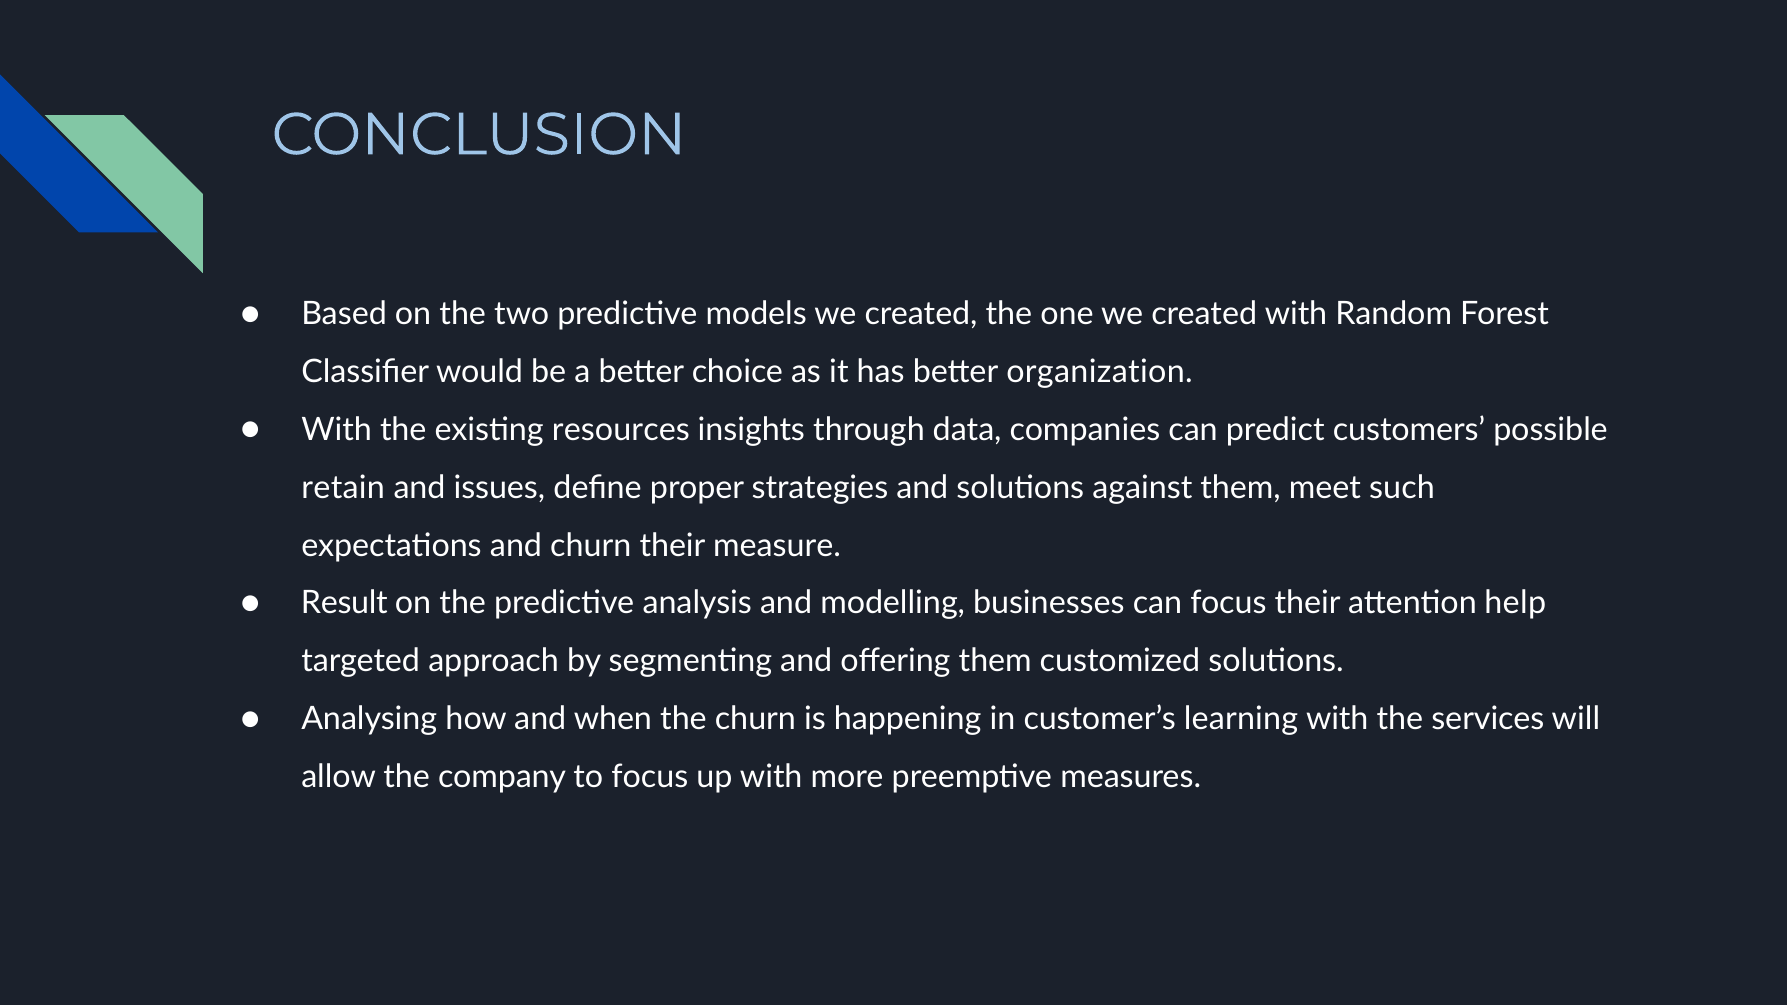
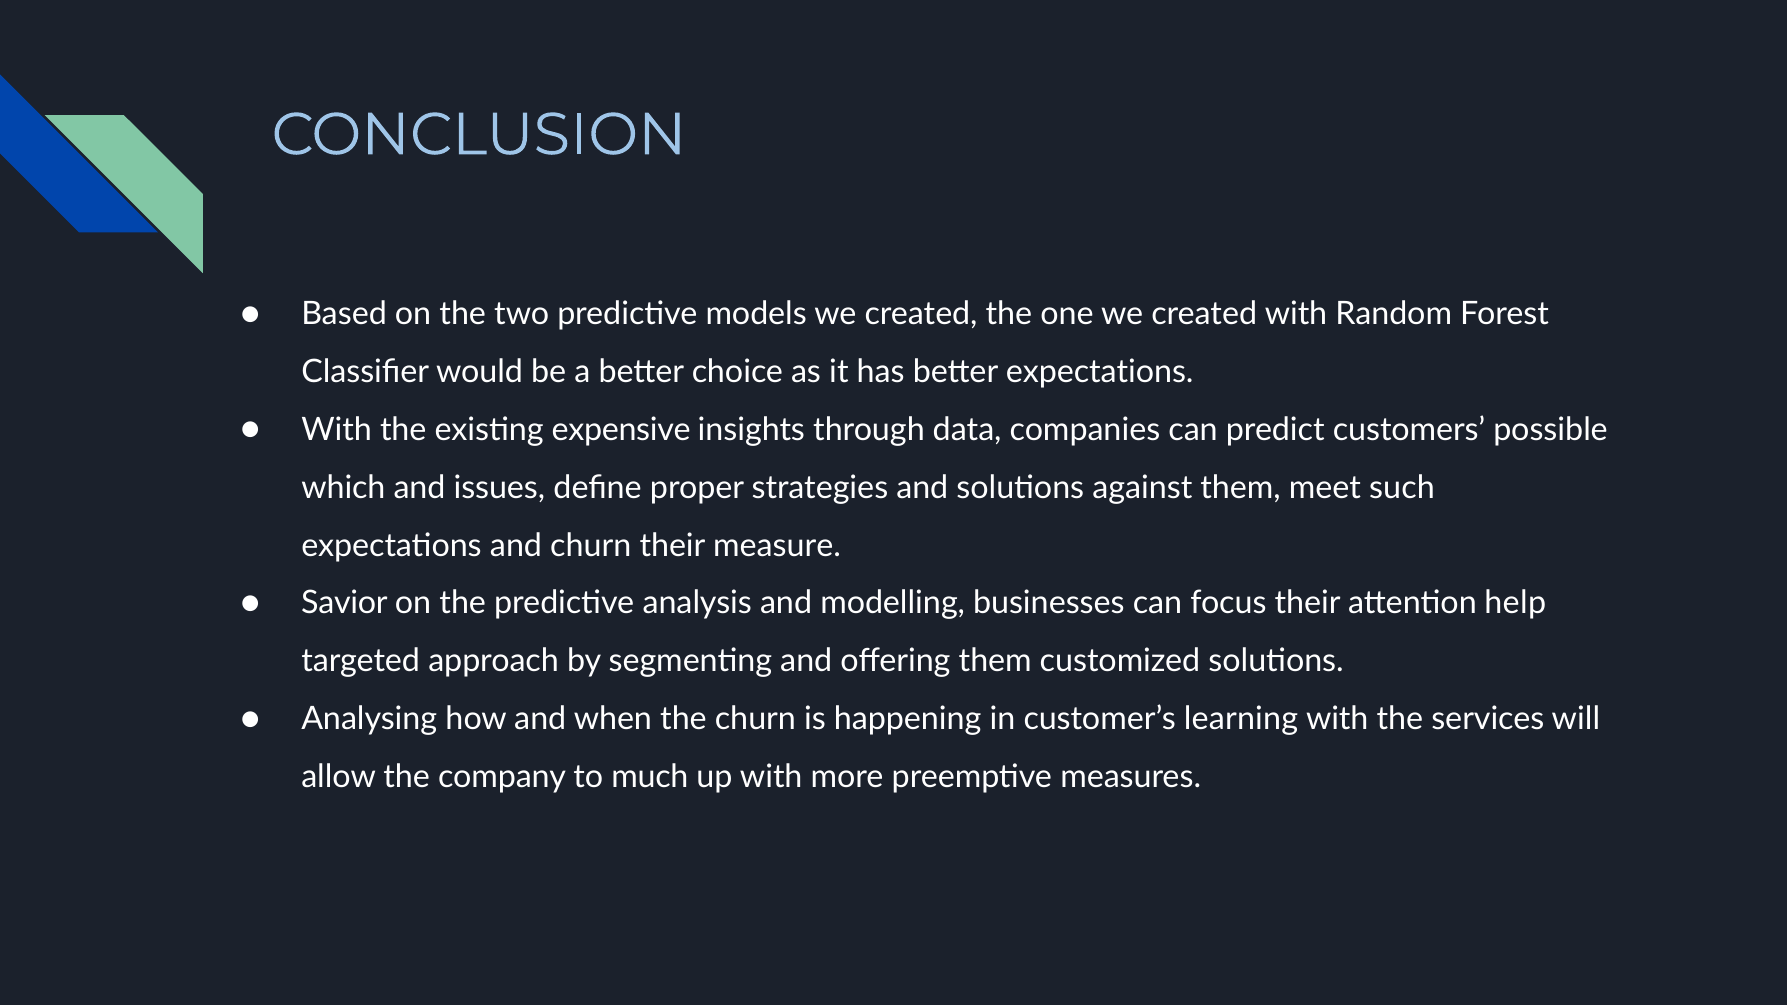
better organization: organization -> expectations (1100, 372)
resources: resources -> expensive (621, 430)
retain: retain -> which (343, 488)
Result: Result -> Savior (344, 603)
to focus: focus -> much (650, 777)
